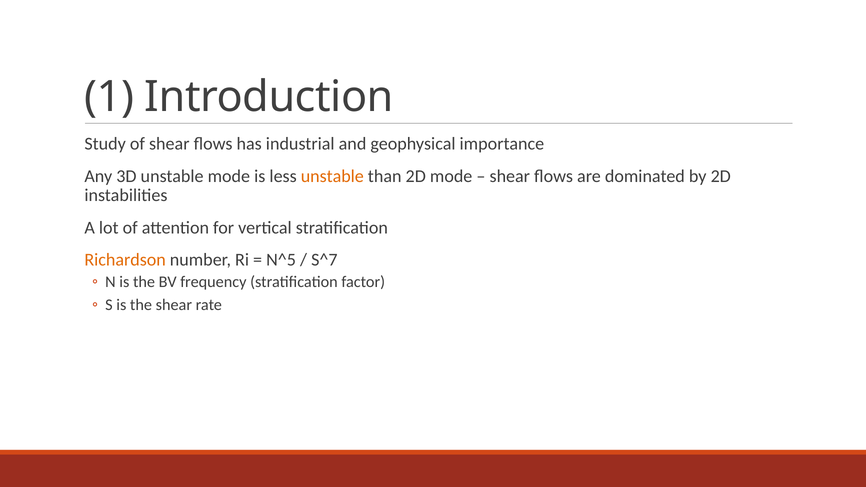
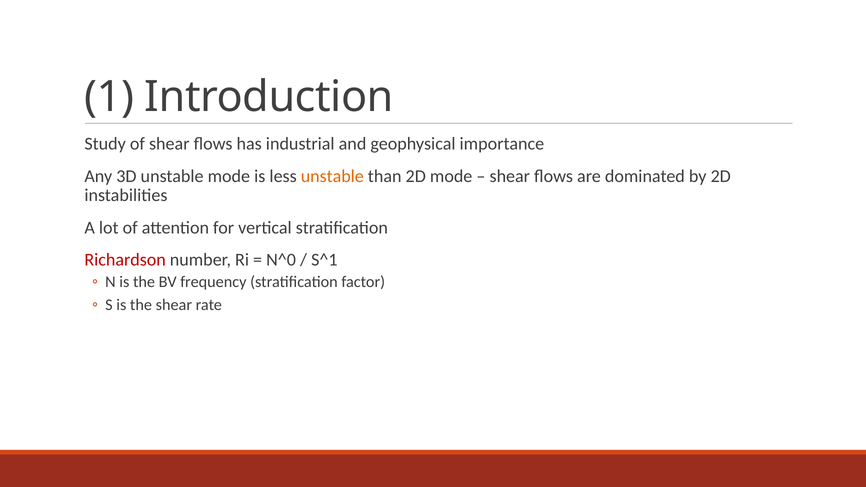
Richardson colour: orange -> red (125, 260)
N^5: N^5 -> N^0 (281, 260)
S^7: S^7 -> S^1 (324, 260)
